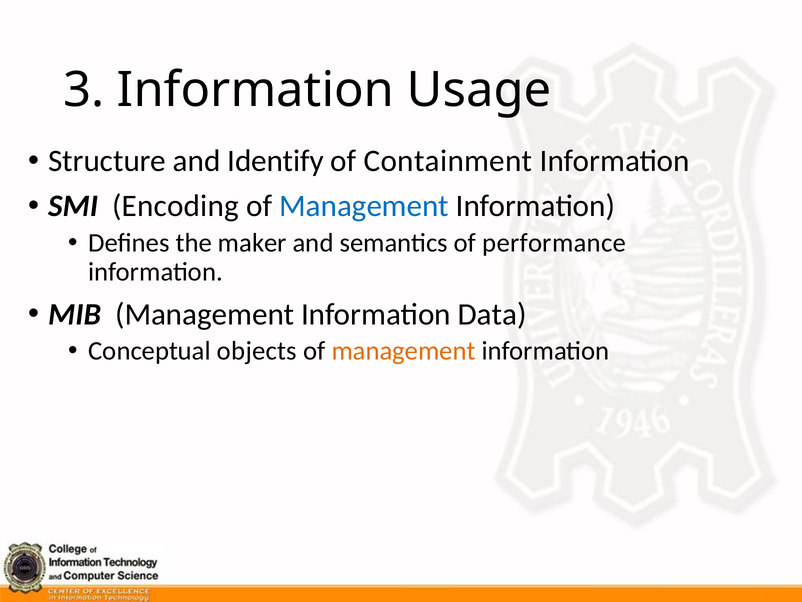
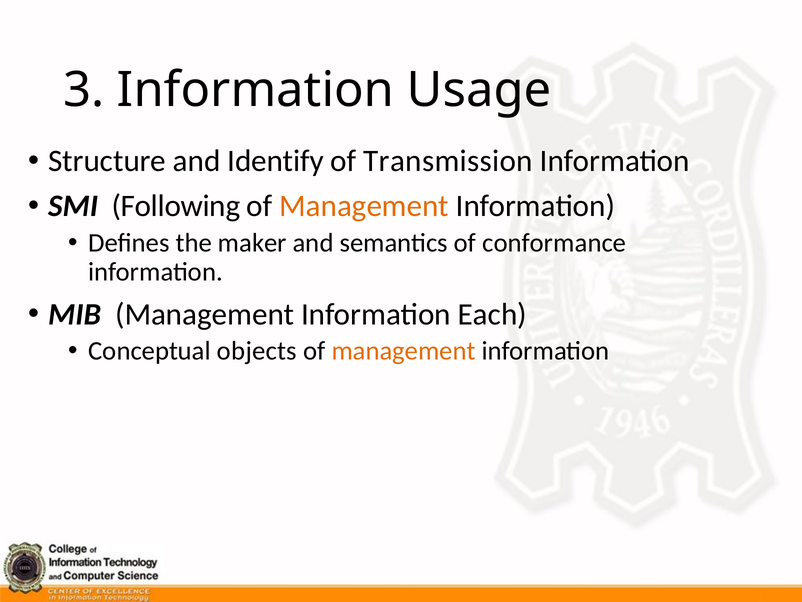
Containment: Containment -> Transmission (448, 161)
Encoding: Encoding -> Following (176, 206)
Management colour: blue -> orange (364, 206)
performance: performance -> conformance (554, 243)
Data: Data -> Each (492, 314)
